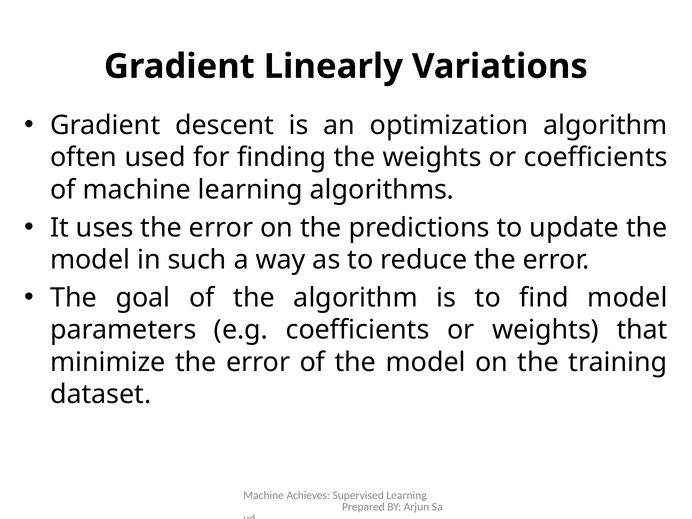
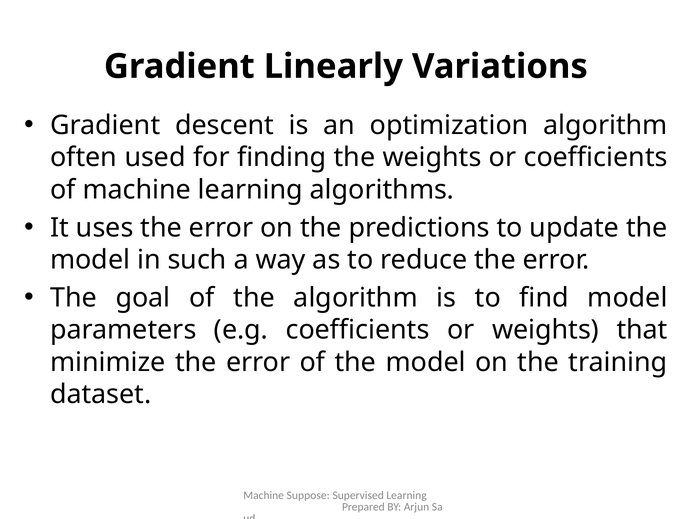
Achieves: Achieves -> Suppose (308, 496)
